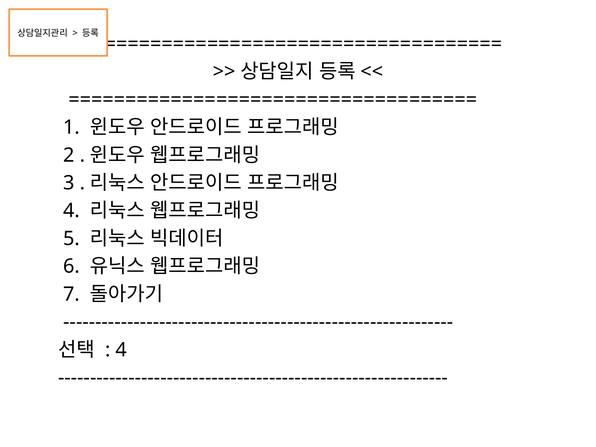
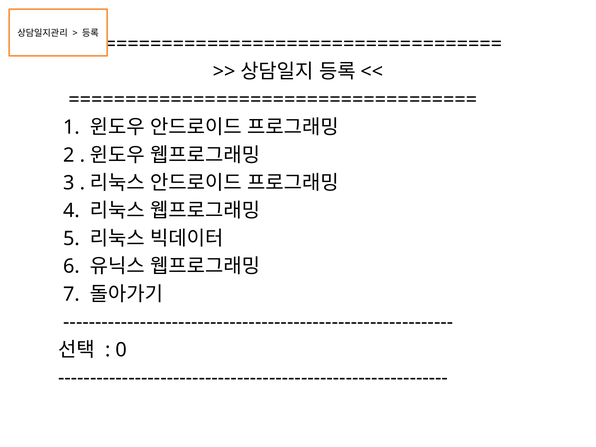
4: 4 -> 0 (121, 350)
